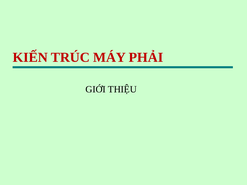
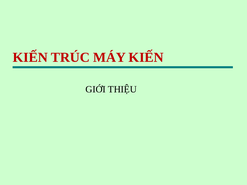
MÁY PHẢI: PHẢI -> KIẾN (146, 57)
